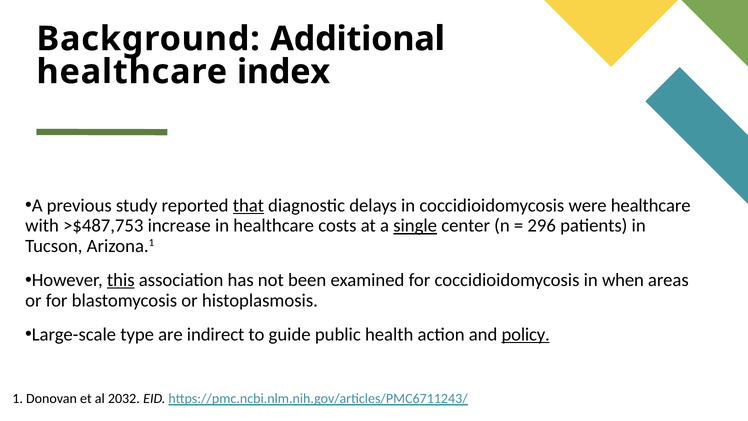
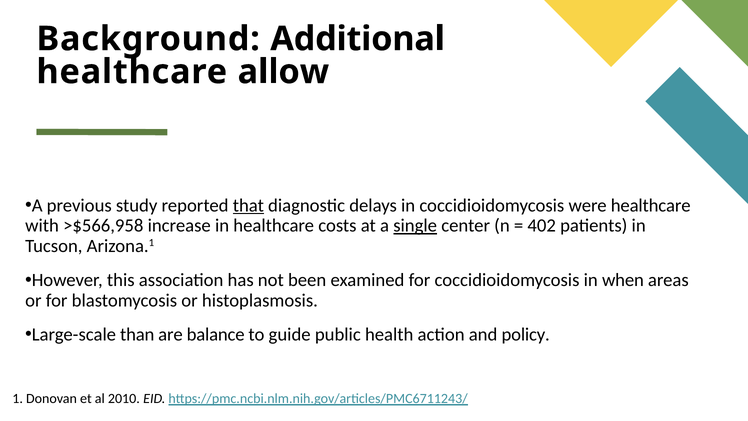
index: index -> allow (283, 72)
>$487,753: >$487,753 -> >$566,958 (103, 226)
296: 296 -> 402 (542, 226)
this underline: present -> none (121, 280)
type: type -> than (137, 334)
indirect: indirect -> balance (216, 334)
policy underline: present -> none (526, 334)
2032: 2032 -> 2010 (124, 398)
